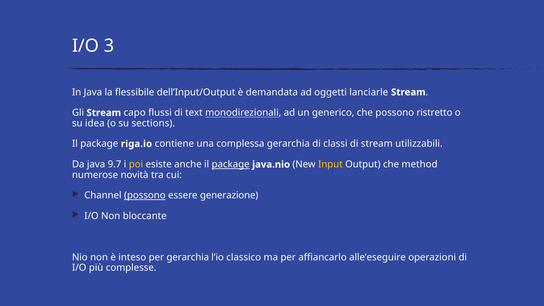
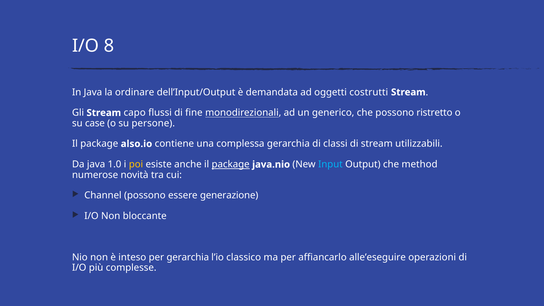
3: 3 -> 8 (109, 46)
flessibile: flessibile -> ordinare (135, 92)
lanciarle: lanciarle -> costrutti (369, 92)
text: text -> fine (194, 113)
idea: idea -> case (95, 123)
sections: sections -> persone (153, 123)
riga.io: riga.io -> also.io (136, 144)
9.7: 9.7 -> 1.0 (115, 164)
Input colour: yellow -> light blue (330, 164)
possono underline: present -> none (145, 195)
